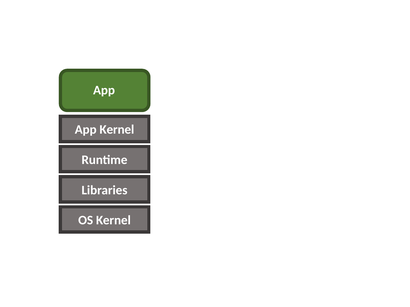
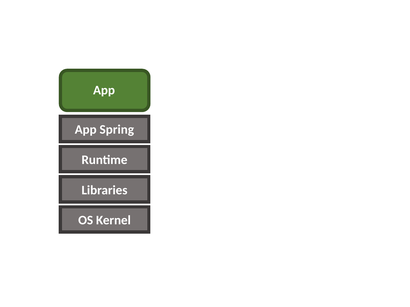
App Kernel: Kernel -> Spring (117, 130)
